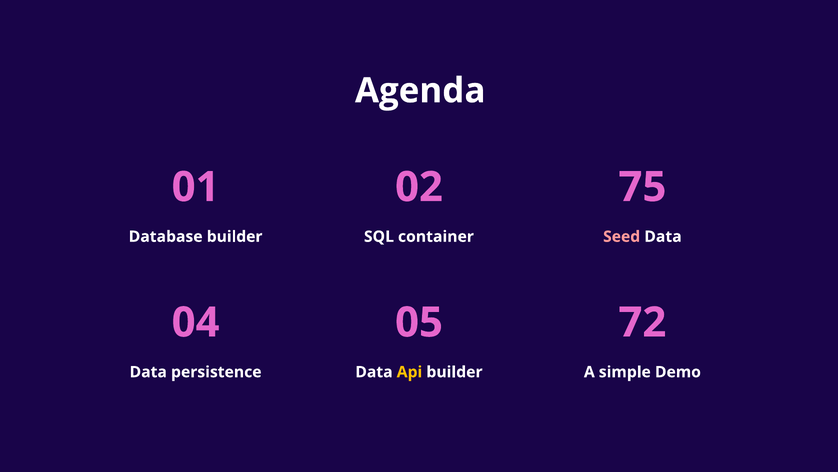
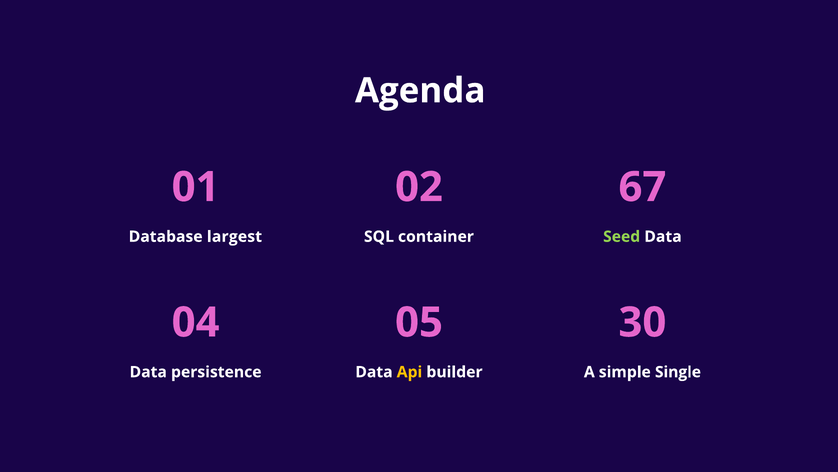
75: 75 -> 67 (642, 187)
Database builder: builder -> largest (234, 236)
Seed colour: pink -> light green (622, 236)
72: 72 -> 30 (642, 322)
Demo: Demo -> Single (678, 372)
